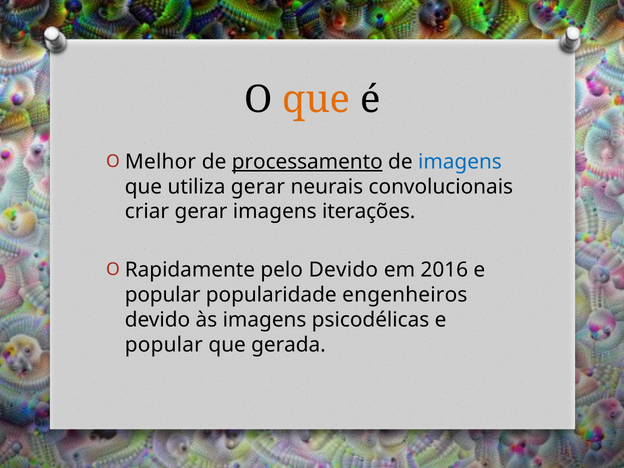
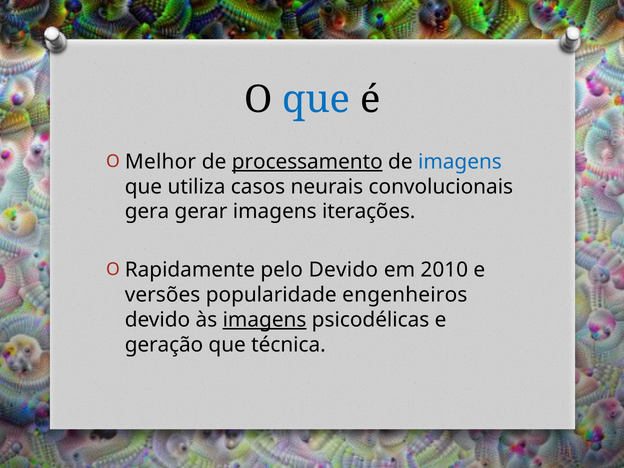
que colour: orange -> blue (316, 99)
utiliza gerar: gerar -> casos (258, 187)
criar: criar -> gera (147, 212)
2016: 2016 -> 2010 (444, 270)
popular: popular -> versões (163, 295)
imagens underline: none -> present (265, 320)
popular: popular -> geração (164, 345)
gerada: gerada -> técnica (289, 345)
